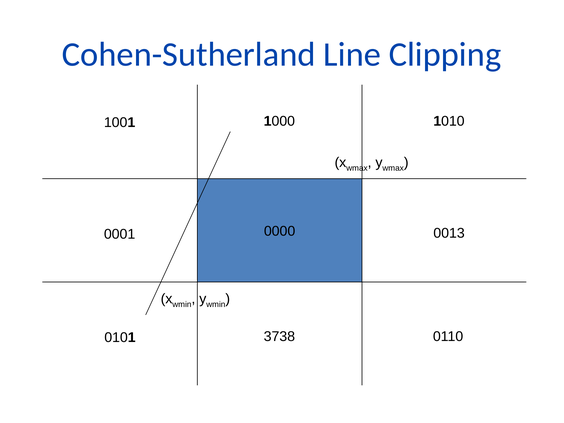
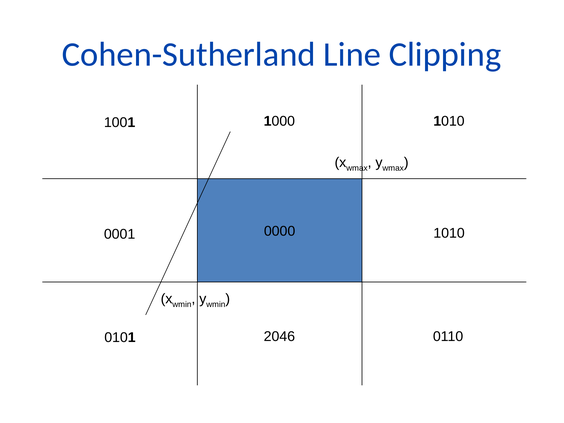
0013: 0013 -> 1010 (449, 233)
3738: 3738 -> 2046 (279, 337)
